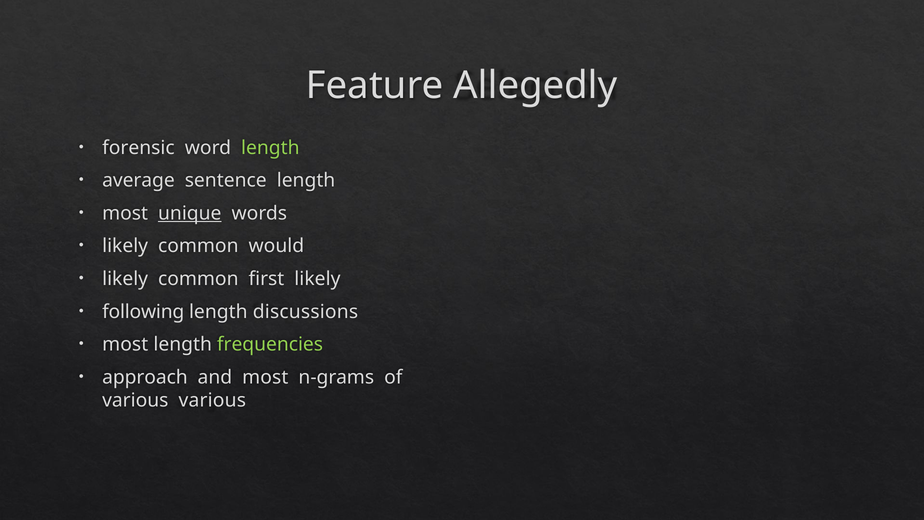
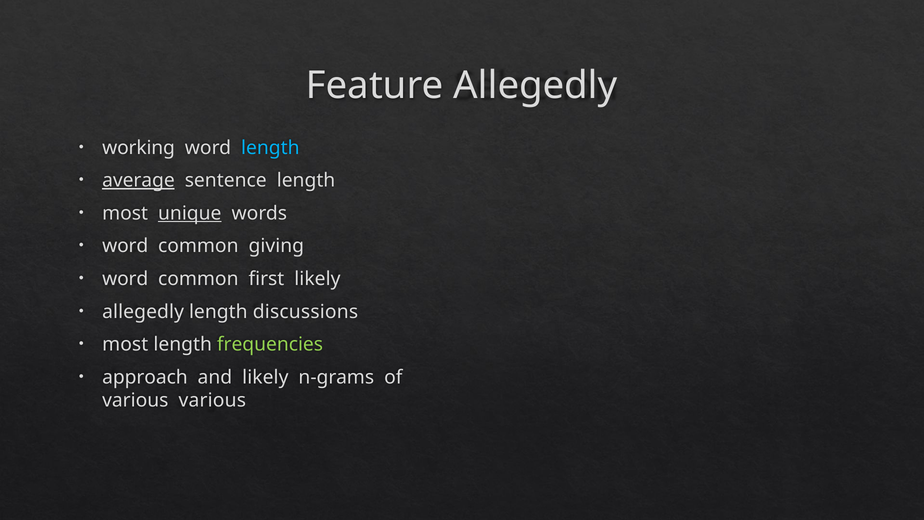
forensic: forensic -> working (139, 148)
length colour: light green -> light blue (270, 148)
average underline: none -> present (138, 180)
likely: likely -> word (125, 246)
would: would -> giving (276, 246)
likely: likely -> word (125, 279)
following: following -> allegedly (143, 312)
and most: most -> likely (265, 377)
